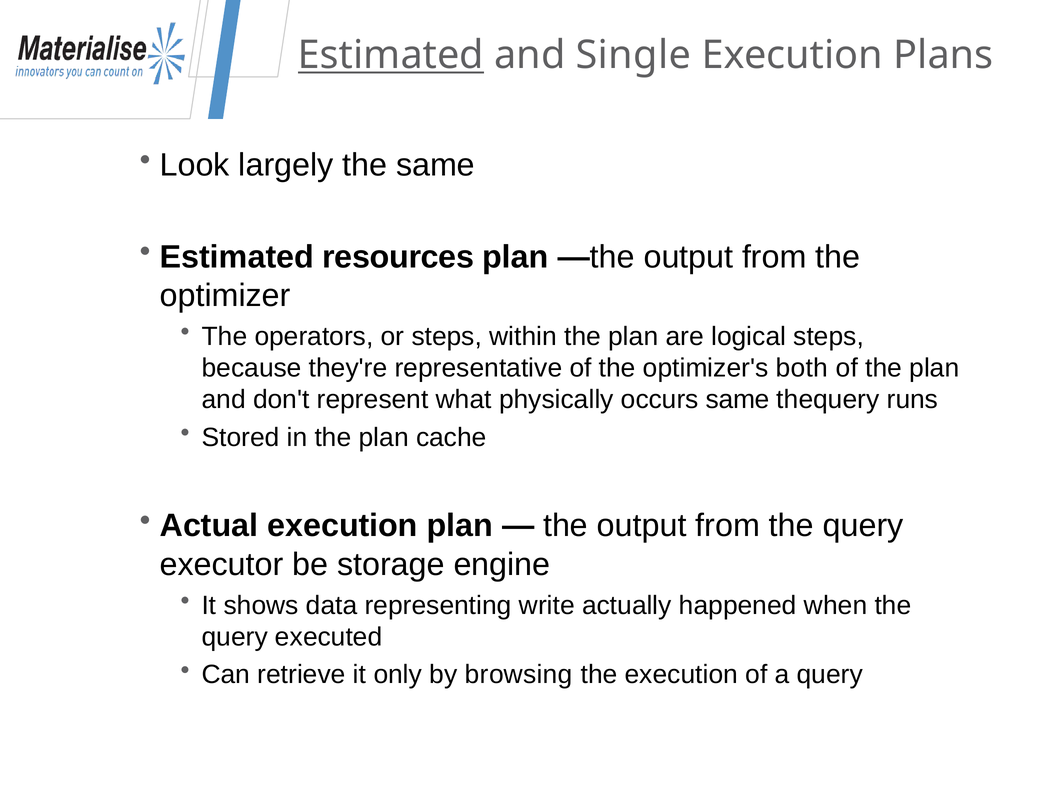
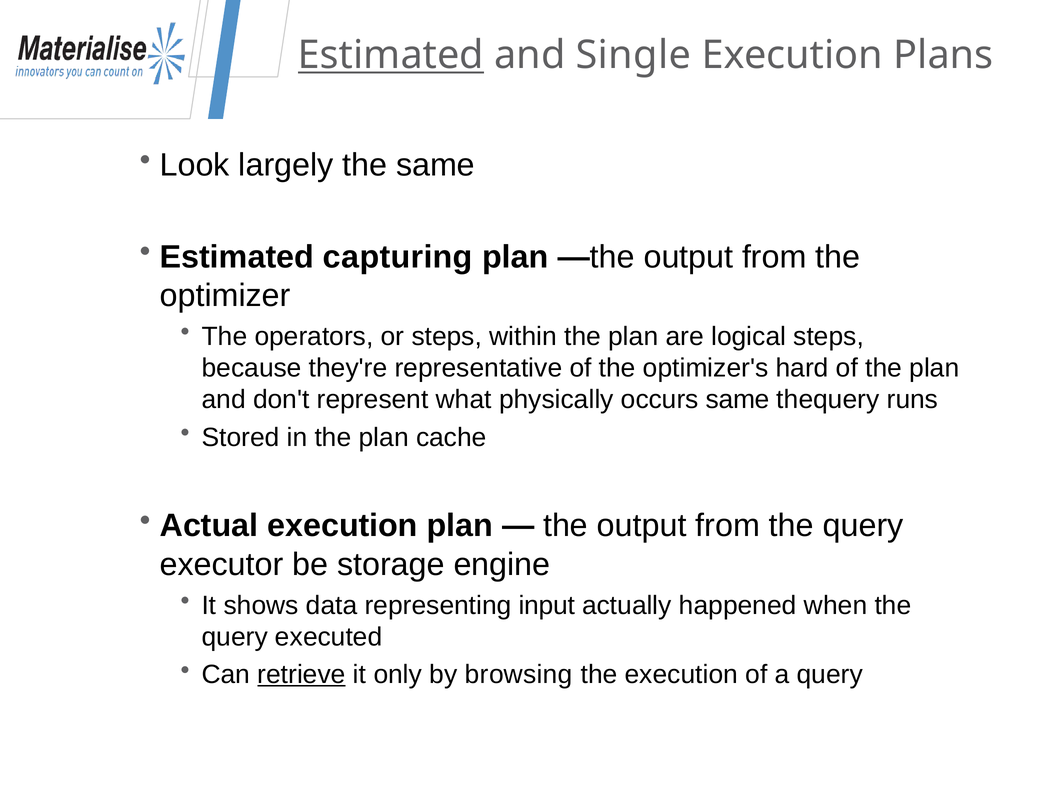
resources: resources -> capturing (398, 257)
both: both -> hard (802, 368)
write: write -> input (547, 606)
retrieve underline: none -> present (302, 675)
